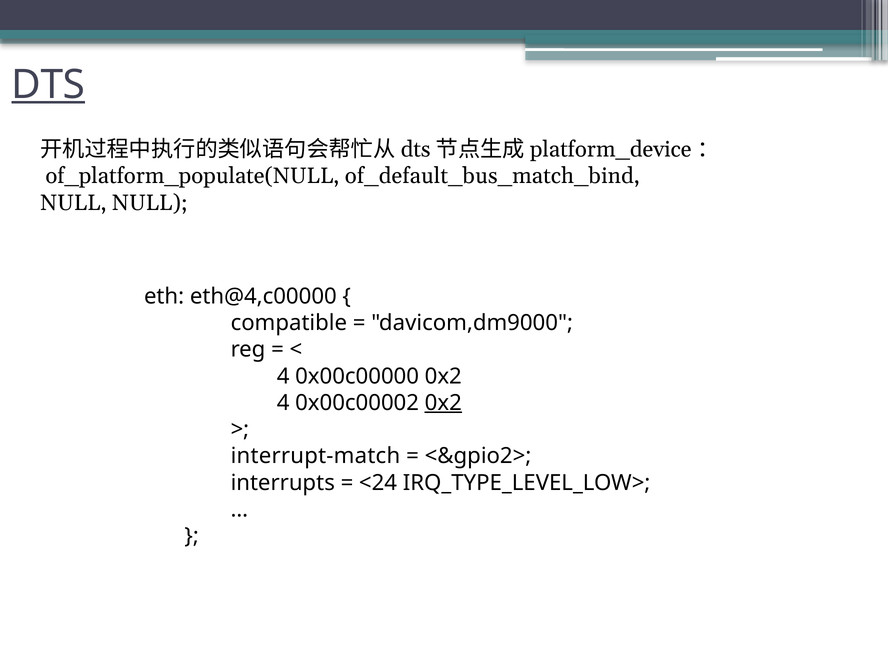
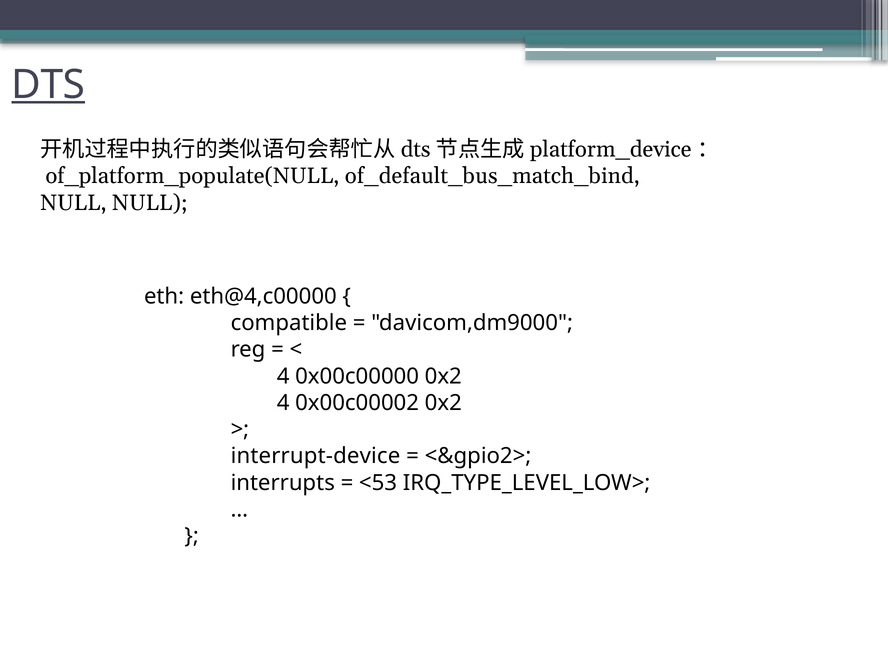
0x2 underline: present -> none (443, 403)
interrupt-match: interrupt-match -> interrupt-device (315, 456)
<24: <24 -> <53 (378, 483)
